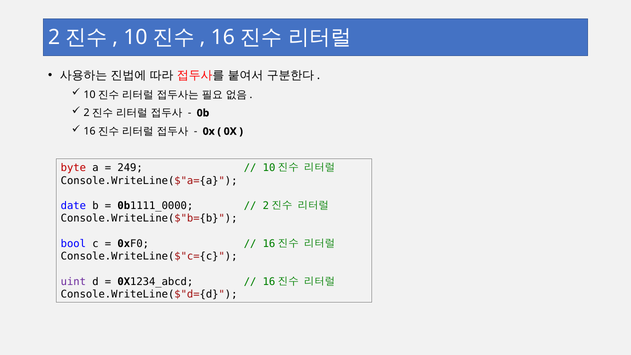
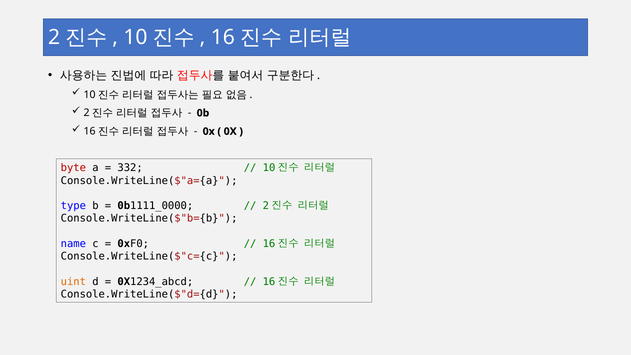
249: 249 -> 332 (130, 168)
date: date -> type (73, 206)
bool: bool -> name (73, 244)
uint colour: purple -> orange (73, 282)
